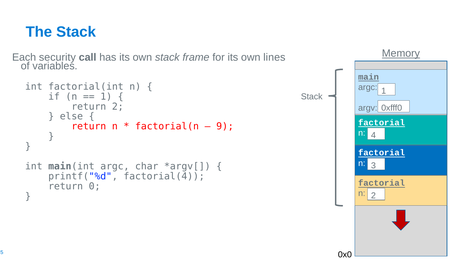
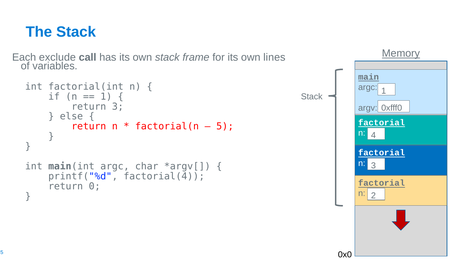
security: security -> exclude (57, 57)
return 2: 2 -> 3 (118, 107)
9: 9 -> 5 (225, 127)
